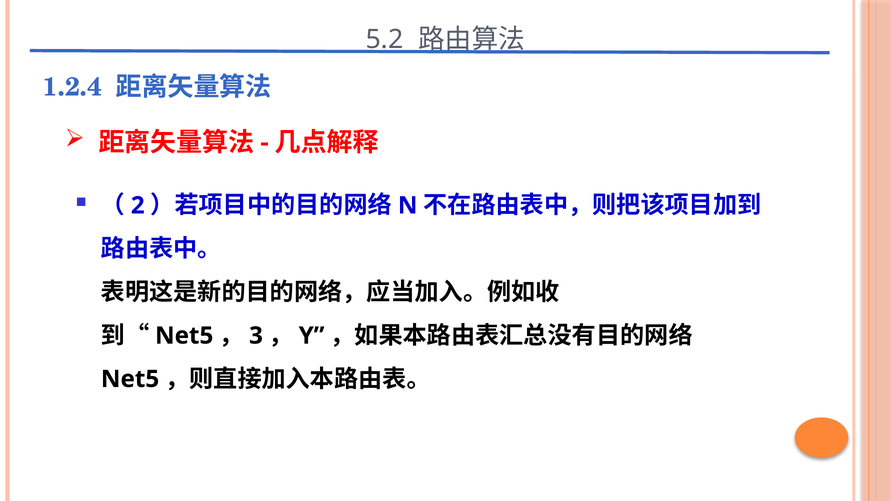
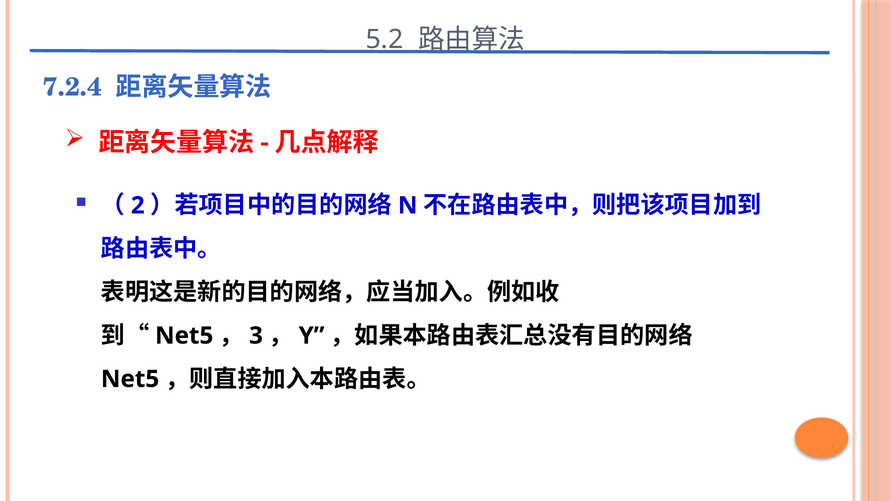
1.2.4: 1.2.4 -> 7.2.4 (73, 87)
